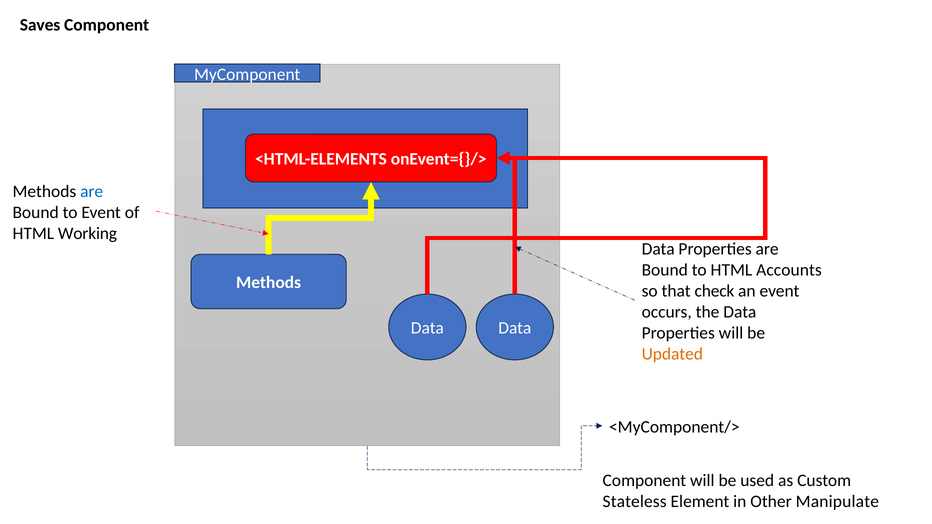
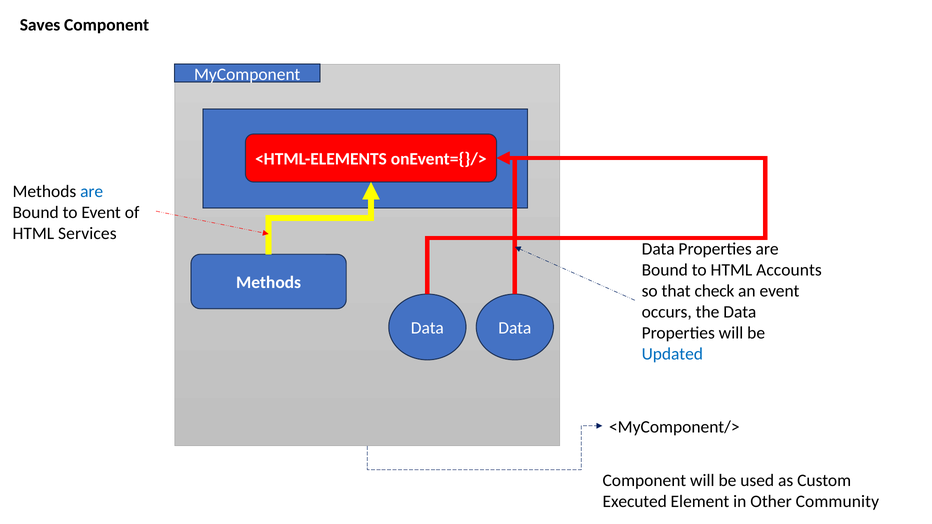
Working: Working -> Services (87, 233)
Updated colour: orange -> blue (672, 354)
Stateless: Stateless -> Executed (635, 502)
Manipulate: Manipulate -> Community (837, 502)
